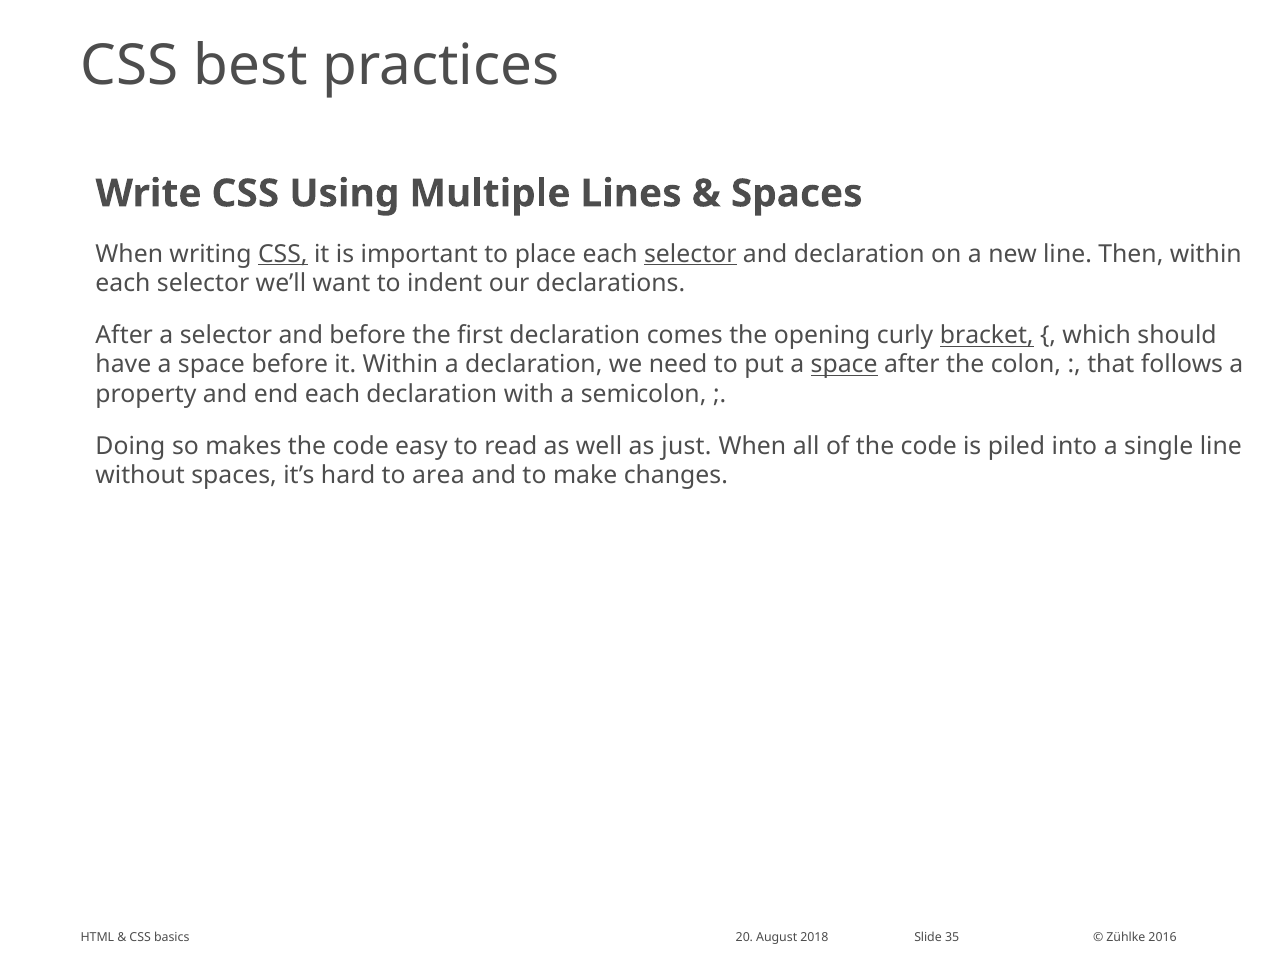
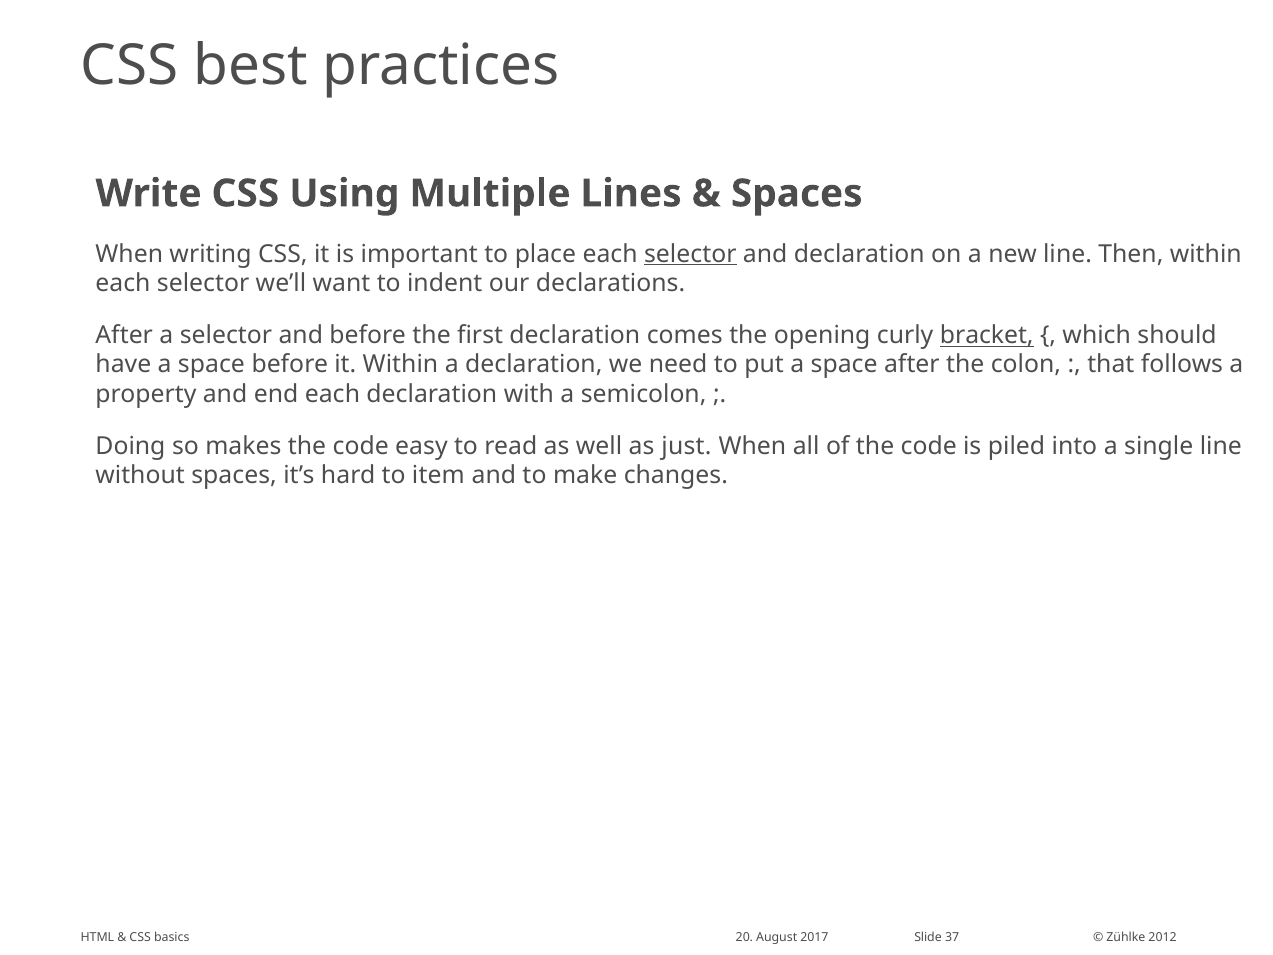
CSS underline: present -> none (283, 254)
space underline: present -> none (844, 365)
area: area -> item (438, 475)
2018: 2018 -> 2017 (814, 937)
35: 35 -> 37 (952, 937)
2016: 2016 -> 2012 (1163, 937)
